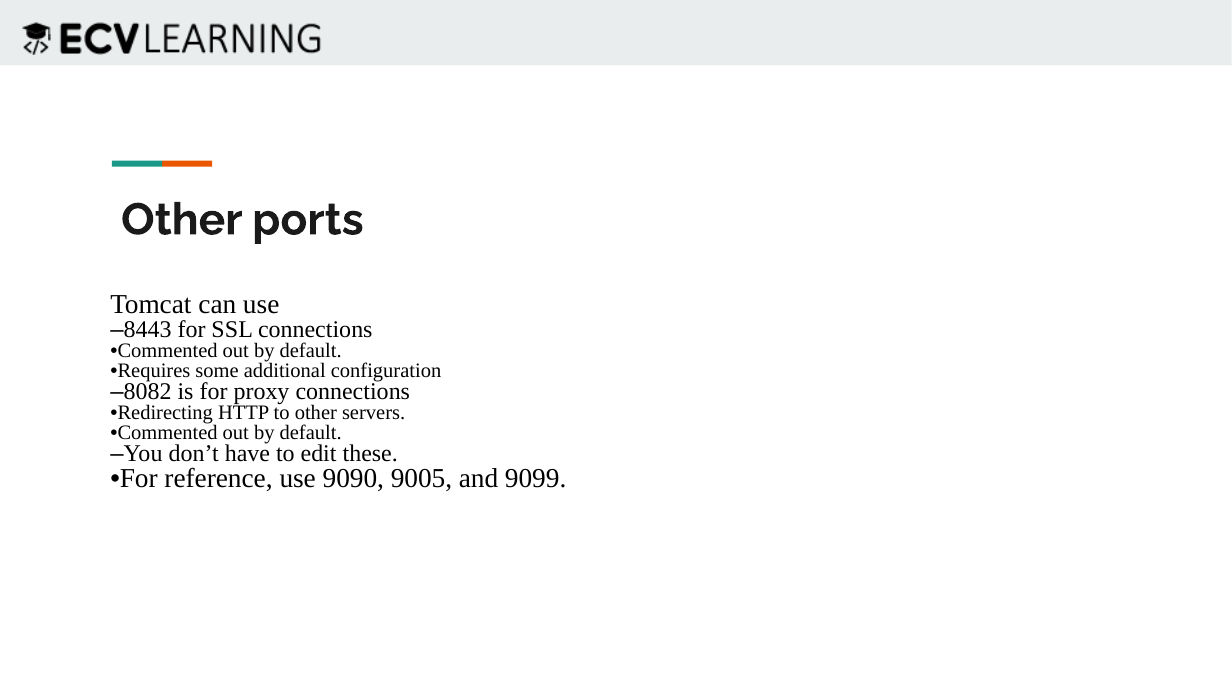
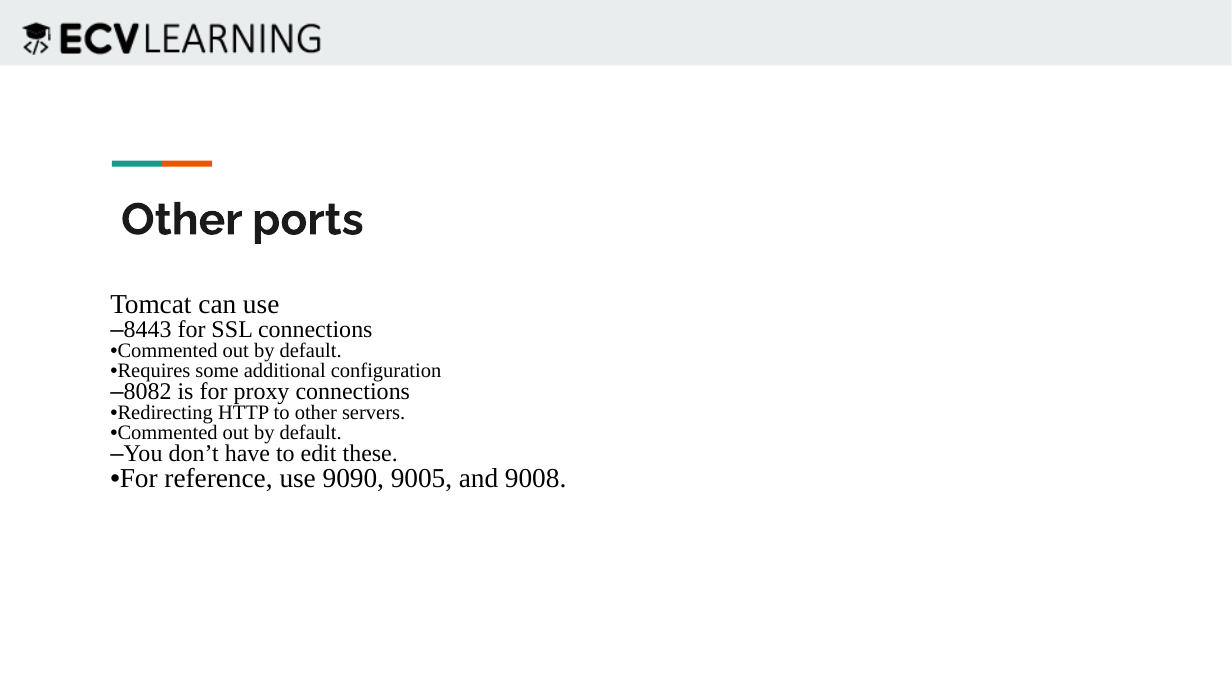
9099: 9099 -> 9008 (536, 478)
